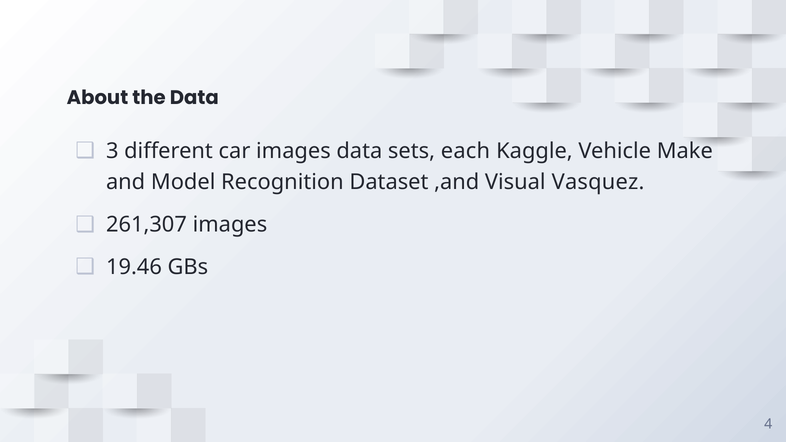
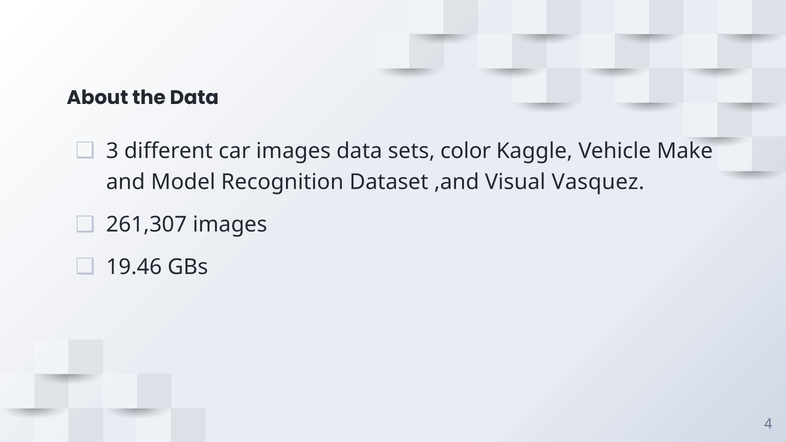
each: each -> color (466, 151)
